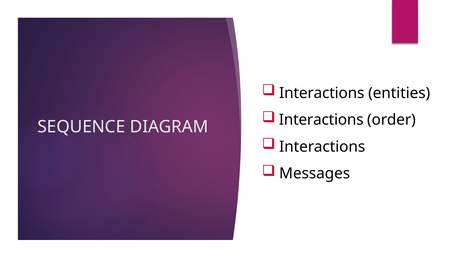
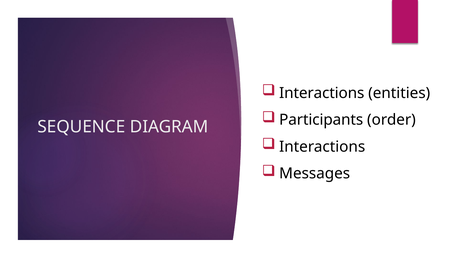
Interactions: Interactions -> Participants (321, 120)
